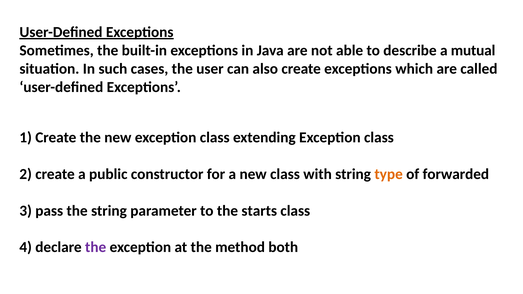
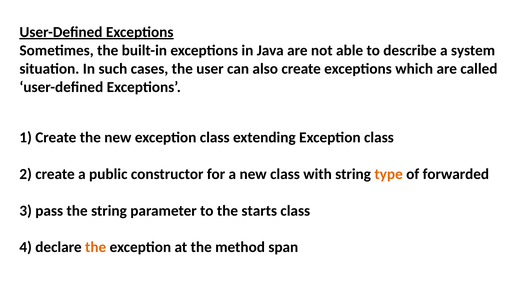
mutual: mutual -> system (473, 50)
the colour: purple -> orange (96, 247)
both: both -> span (283, 247)
